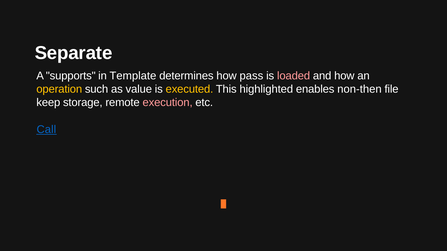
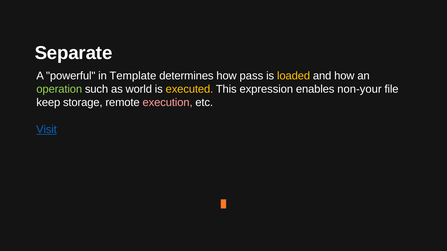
supports: supports -> powerful (71, 76)
loaded colour: pink -> yellow (294, 76)
operation colour: yellow -> light green (59, 89)
value: value -> world (139, 89)
highlighted: highlighted -> expression (266, 89)
non-then: non-then -> non-your (359, 89)
Call: Call -> Visit (46, 129)
